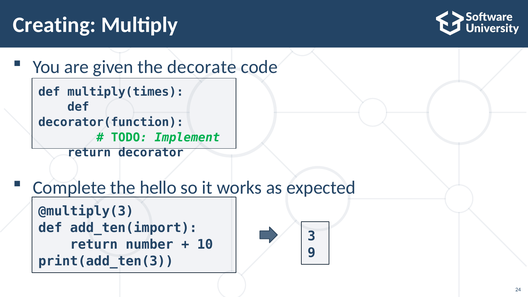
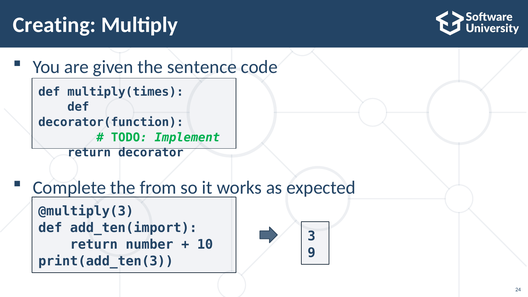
decorate: decorate -> sentence (202, 67)
hello: hello -> from (158, 188)
